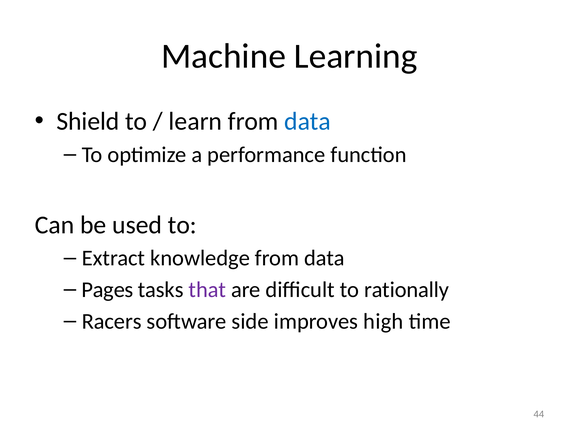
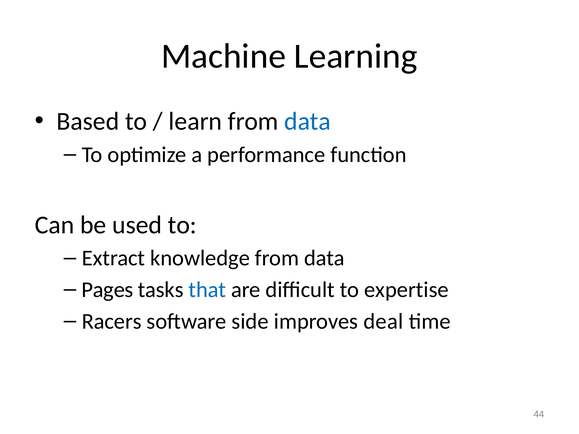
Shield: Shield -> Based (88, 121)
that colour: purple -> blue (207, 290)
rationally: rationally -> expertise (406, 290)
high: high -> deal (383, 321)
